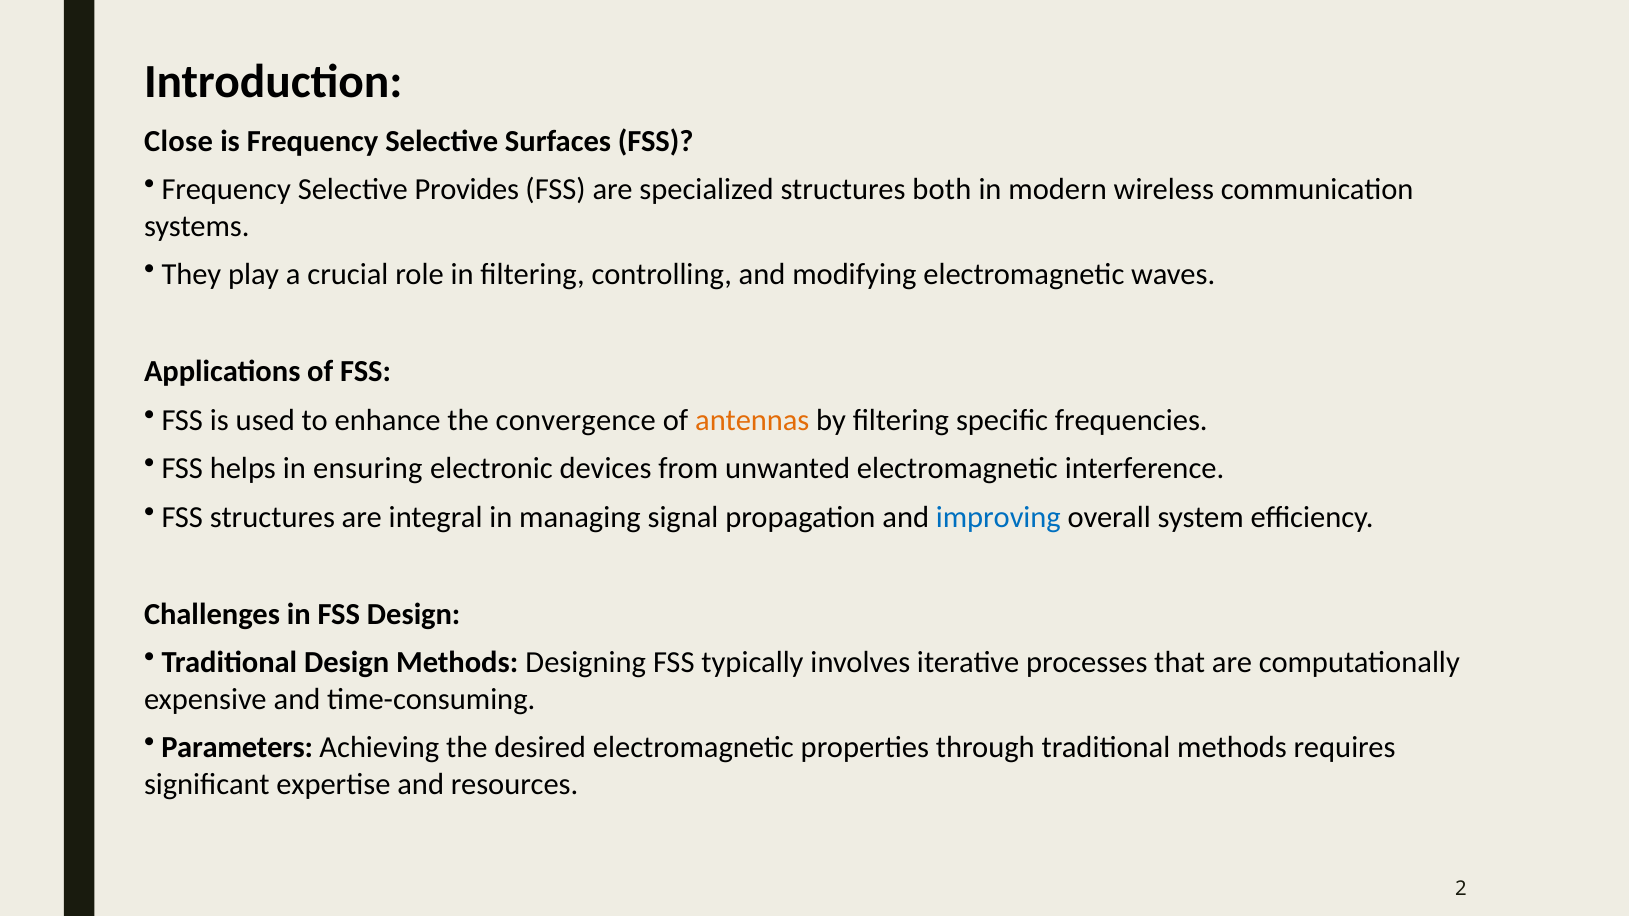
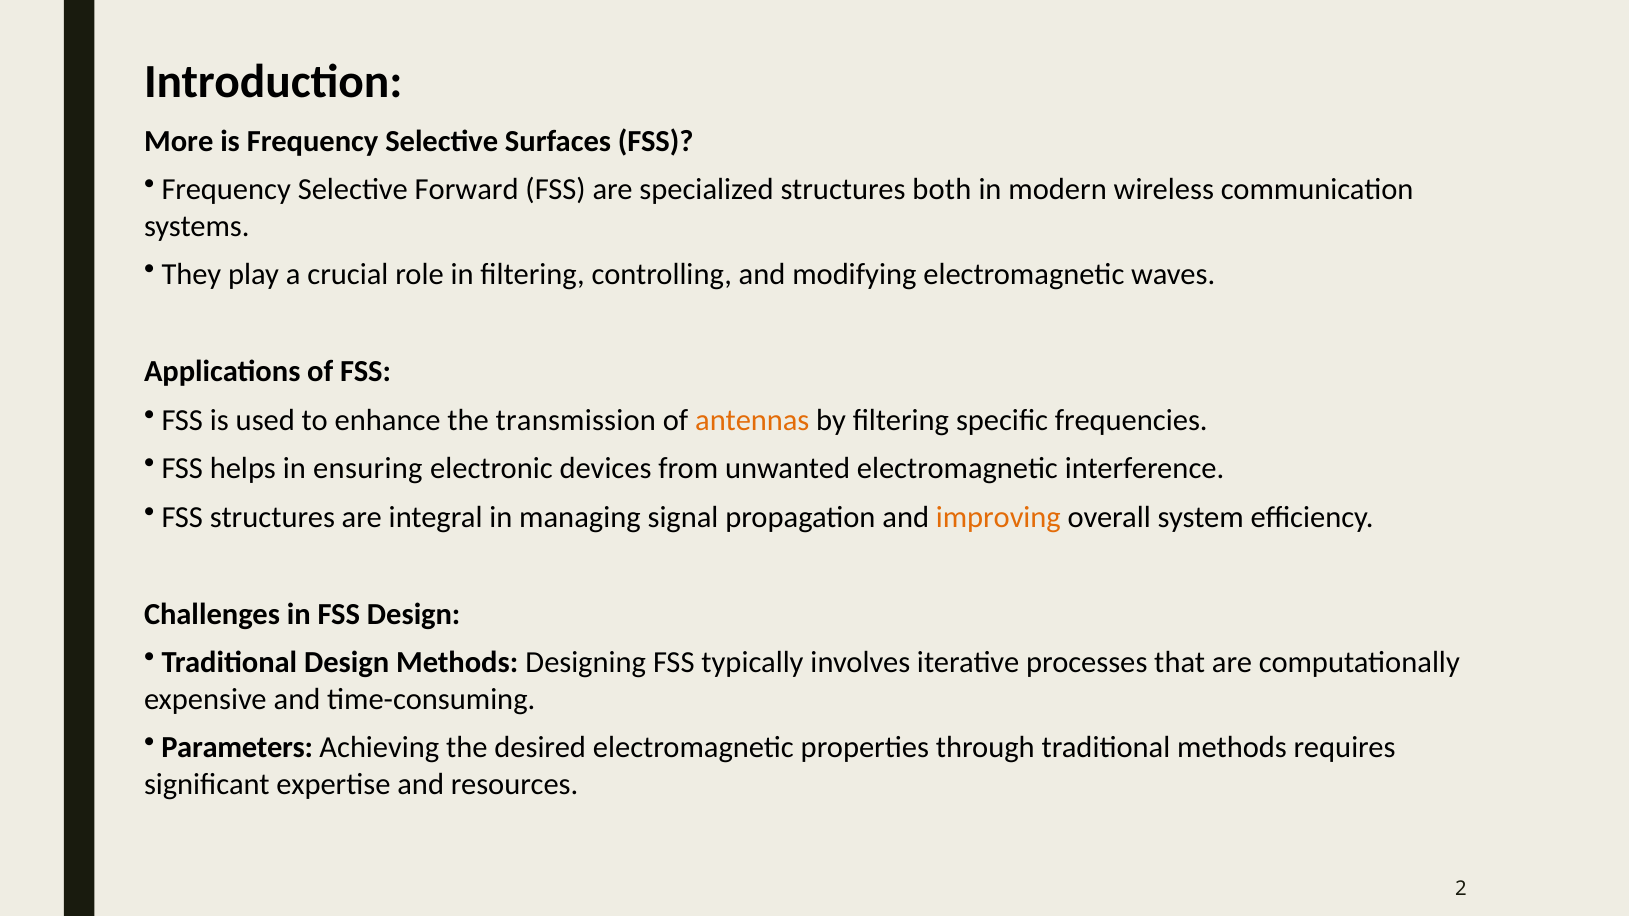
Close: Close -> More (179, 141)
Provides: Provides -> Forward (467, 190)
convergence: convergence -> transmission (576, 420)
improving colour: blue -> orange (998, 517)
